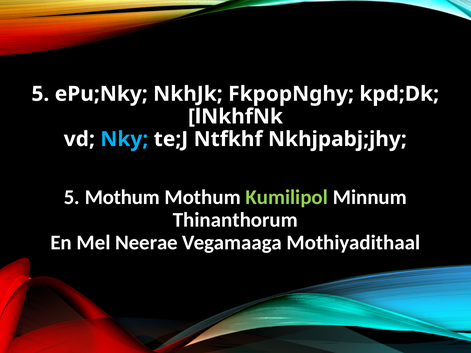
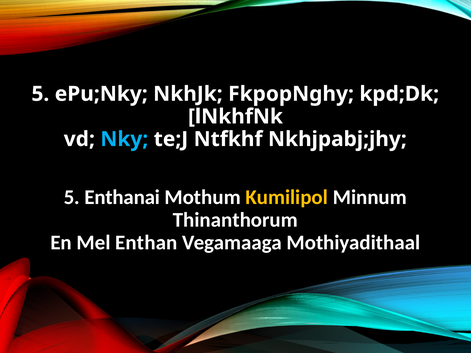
5 Mothum: Mothum -> Enthanai (122, 198)
Kumilipol colour: light green -> yellow (287, 198)
Neerae: Neerae -> Enthan (146, 243)
